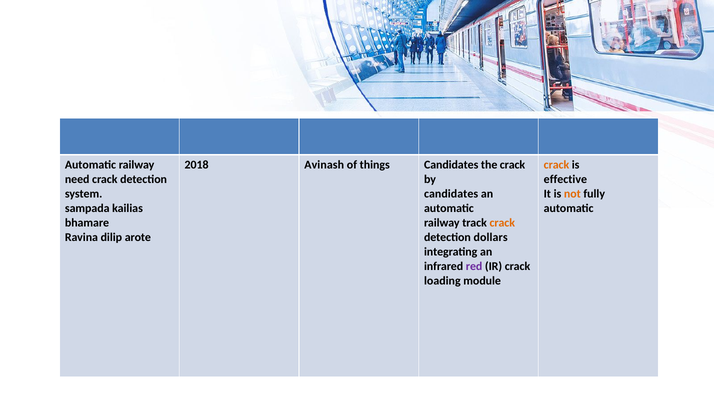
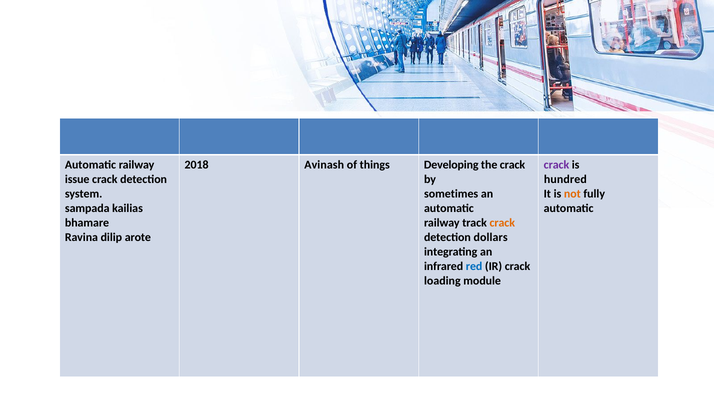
things Candidates: Candidates -> Developing (451, 165)
crack colour: orange -> purple (556, 165)
need: need -> issue (77, 180)
effective: effective -> hundred (565, 180)
candidates: candidates -> sometimes (451, 194)
red colour: purple -> blue (474, 267)
